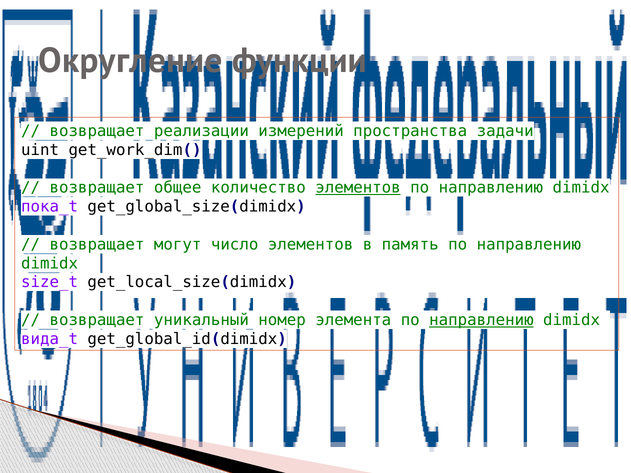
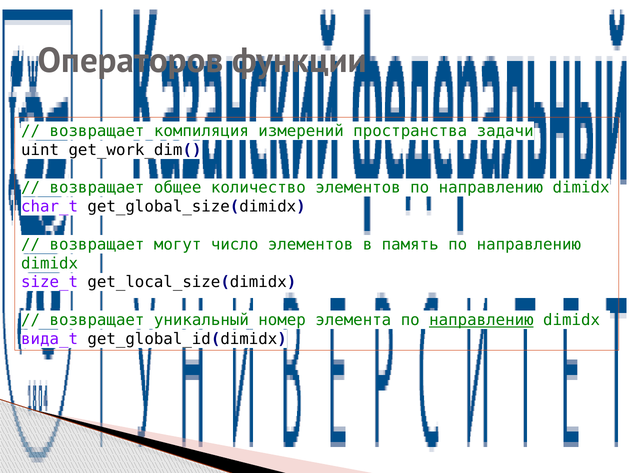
Округление: Округление -> Операторов (131, 61)
реализации: реализации -> компиляция (201, 131)
элементов underline: present -> none (358, 188)
пока_t: пока_t -> char_t (50, 207)
